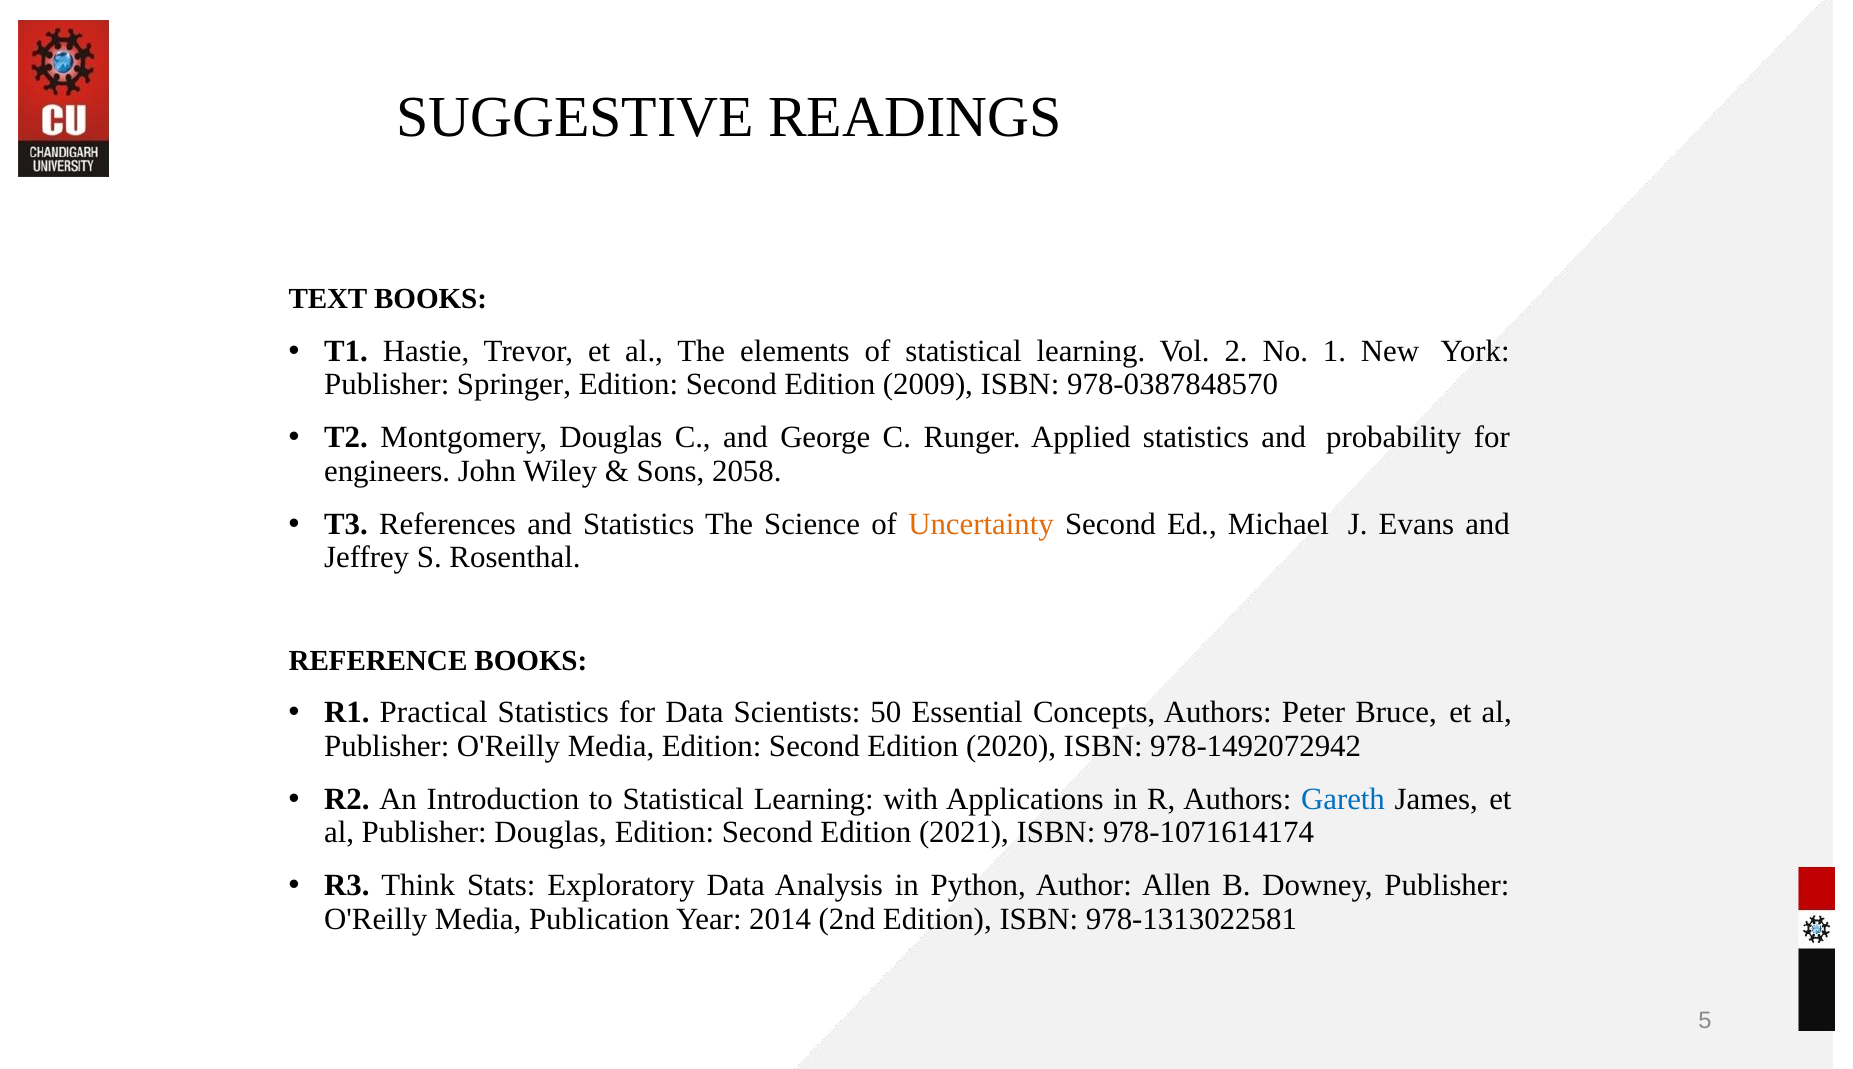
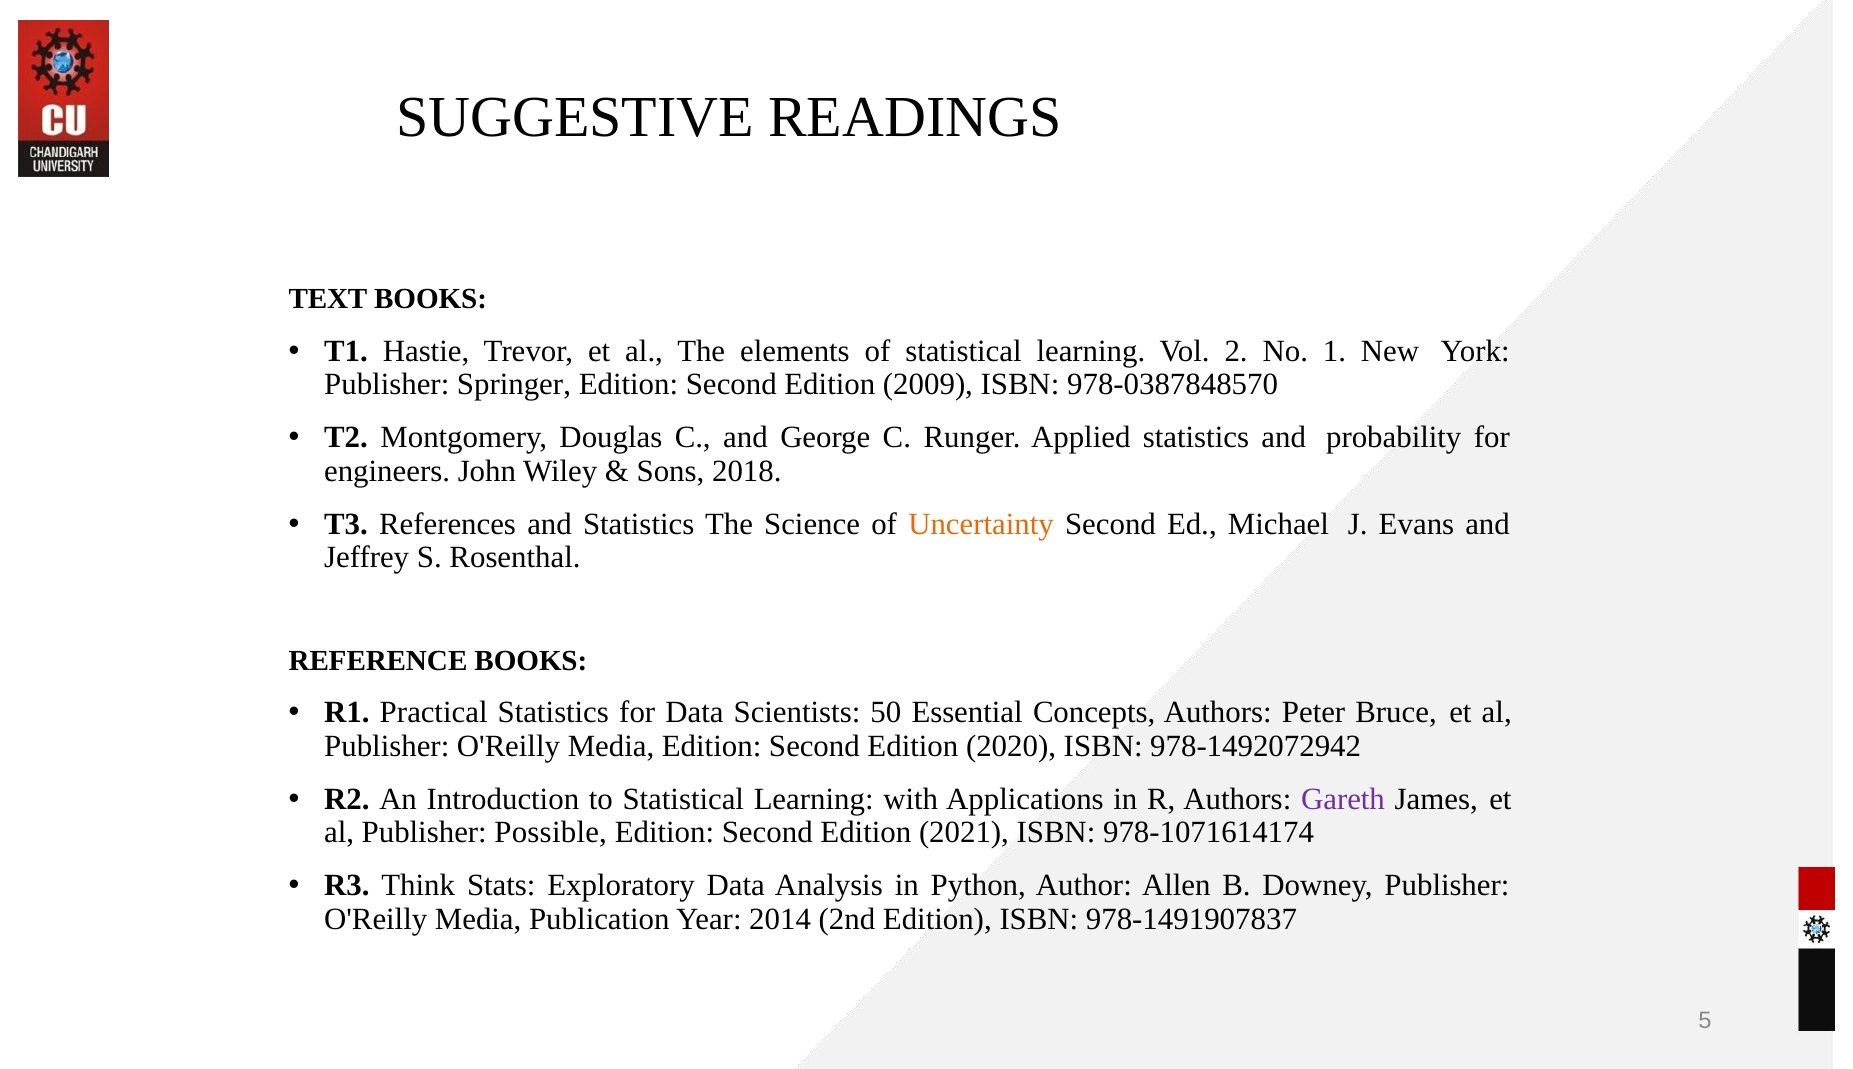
2058: 2058 -> 2018 (747, 471)
Gareth colour: blue -> purple (1343, 799)
Publisher Douglas: Douglas -> Possible (551, 833)
978-1313022581: 978-1313022581 -> 978-1491907837 (1191, 919)
